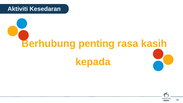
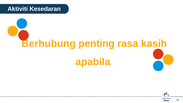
kepada: kepada -> apabila (93, 62)
